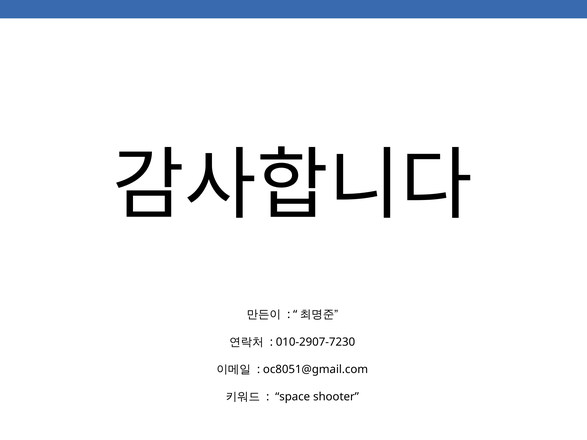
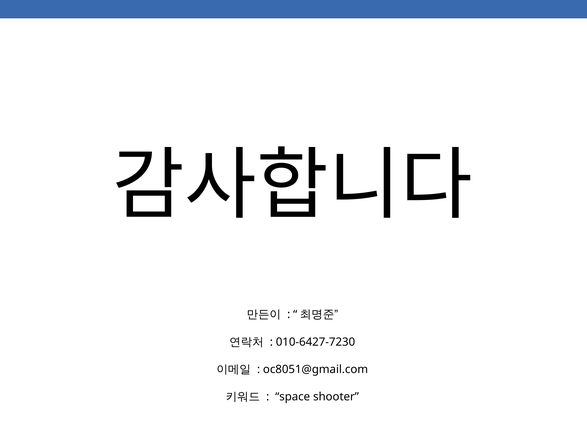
010-2907-7230: 010-2907-7230 -> 010-6427-7230 (315, 342)
